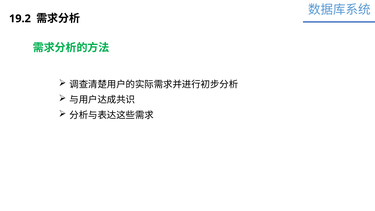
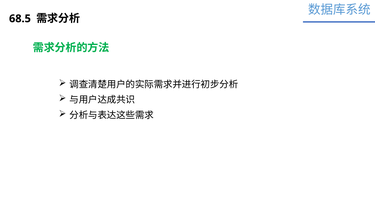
19.2: 19.2 -> 68.5 (20, 19)
